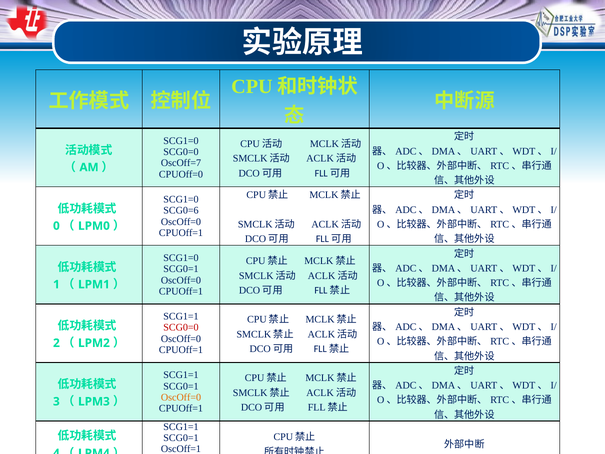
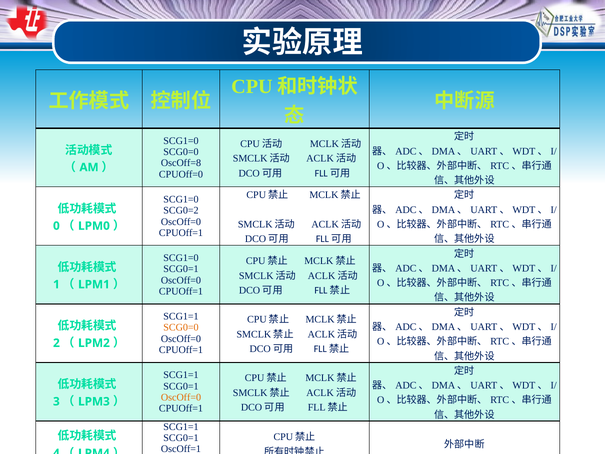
OscOff=7: OscOff=7 -> OscOff=8 (181, 163)
SCG0=6: SCG0=6 -> SCG0=2 (181, 210)
SCG0=0 colour: red -> orange (181, 327)
